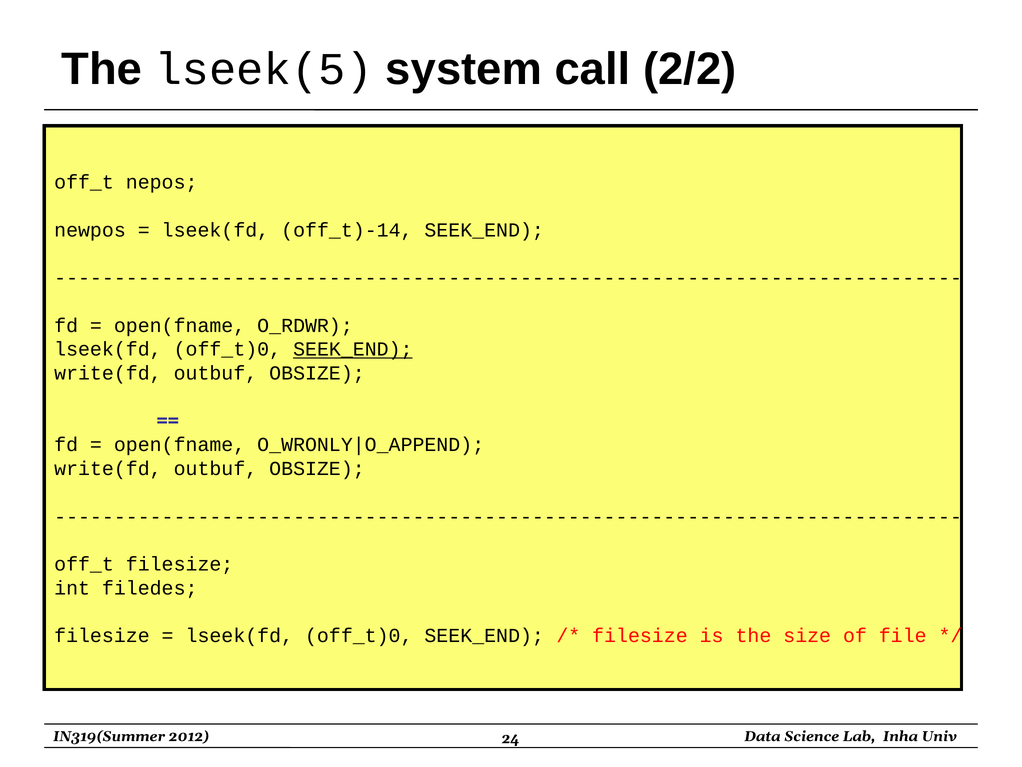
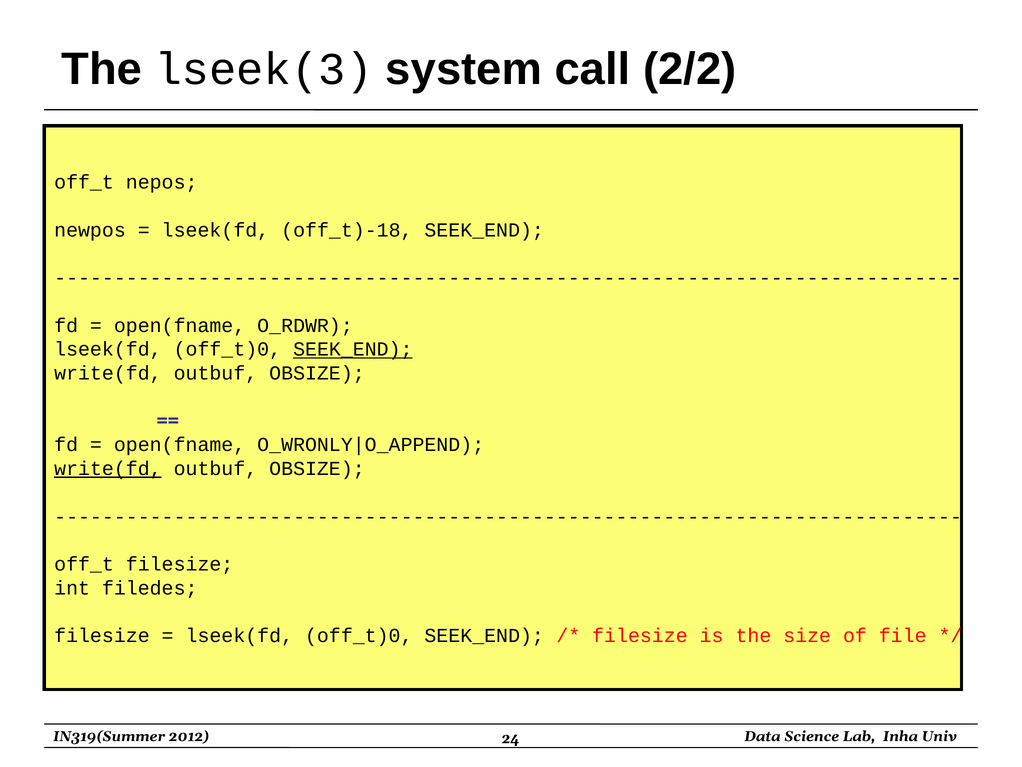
lseek(5: lseek(5 -> lseek(3 (264, 69)
off_t)-14: off_t)-14 -> off_t)-18 (347, 230)
write(fd underline: none -> present (108, 468)
